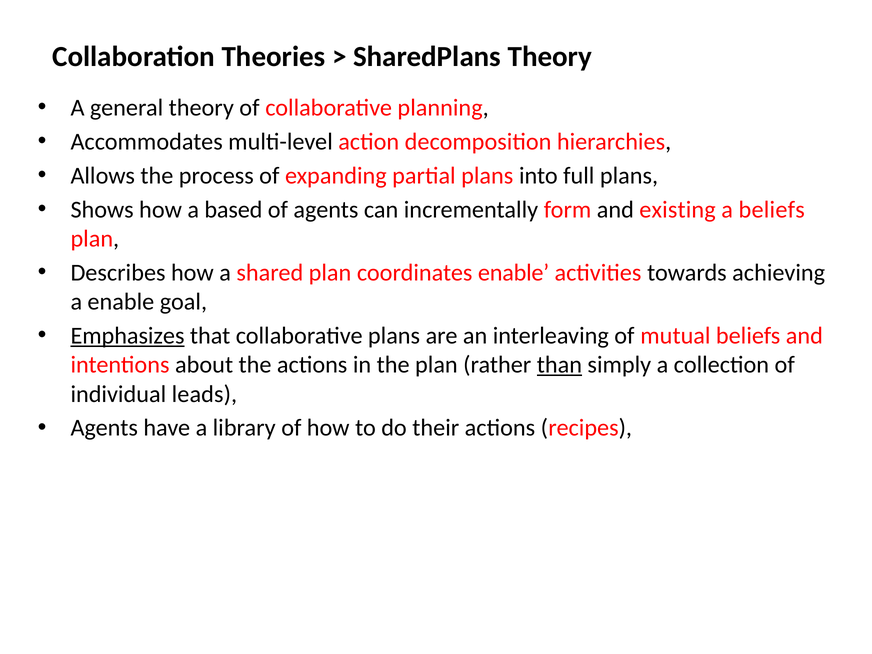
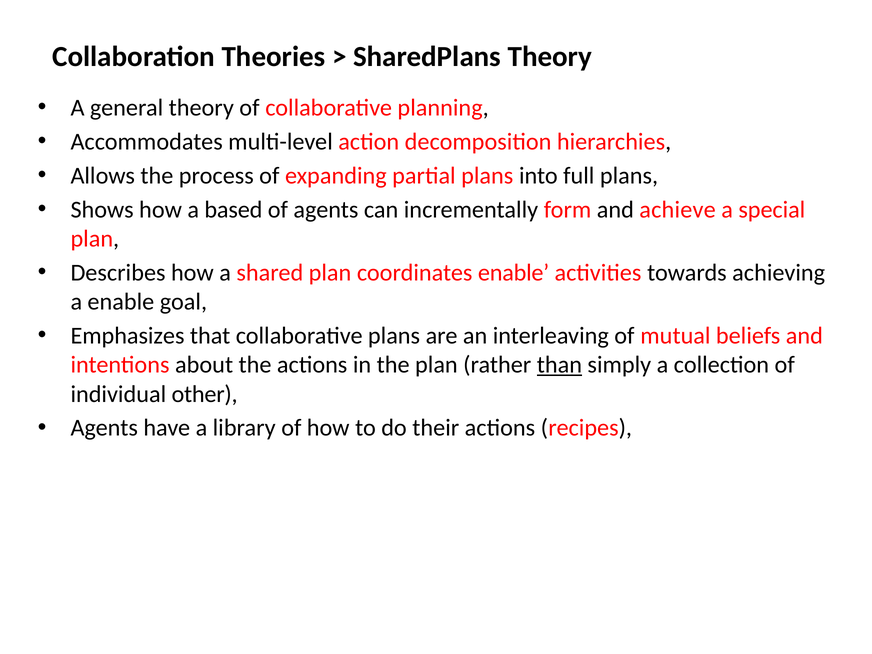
existing: existing -> achieve (678, 210)
a beliefs: beliefs -> special (772, 210)
Emphasizes underline: present -> none (127, 336)
leads: leads -> other (205, 394)
